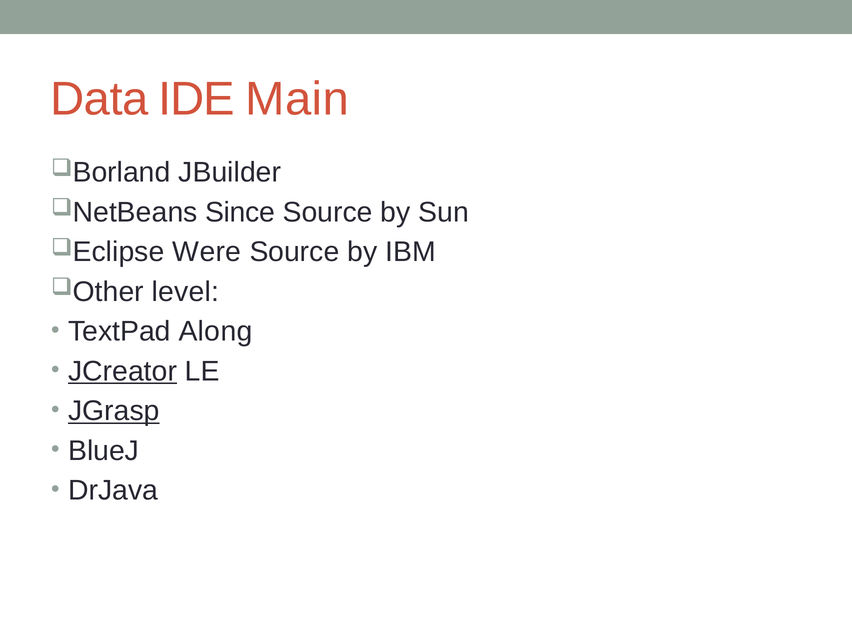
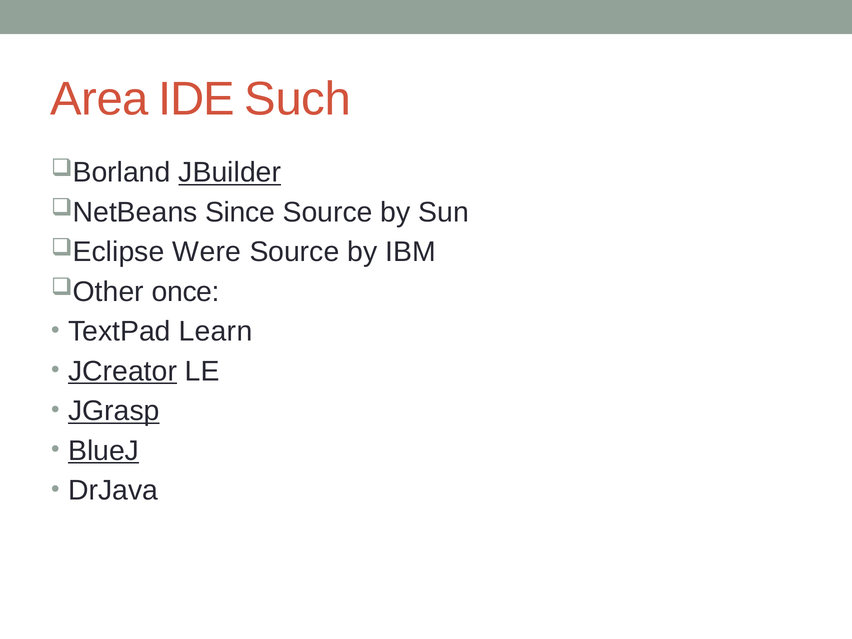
Data: Data -> Area (100, 99)
Main: Main -> Such (298, 99)
JBuilder underline: none -> present (230, 172)
level: level -> once (186, 292)
Along: Along -> Learn (216, 331)
BlueJ underline: none -> present (104, 451)
